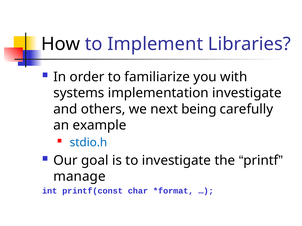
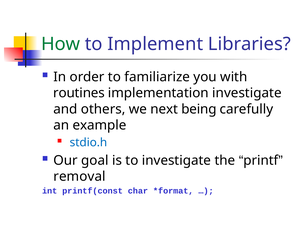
How colour: black -> green (61, 44)
systems: systems -> routines (79, 93)
manage: manage -> removal (80, 177)
